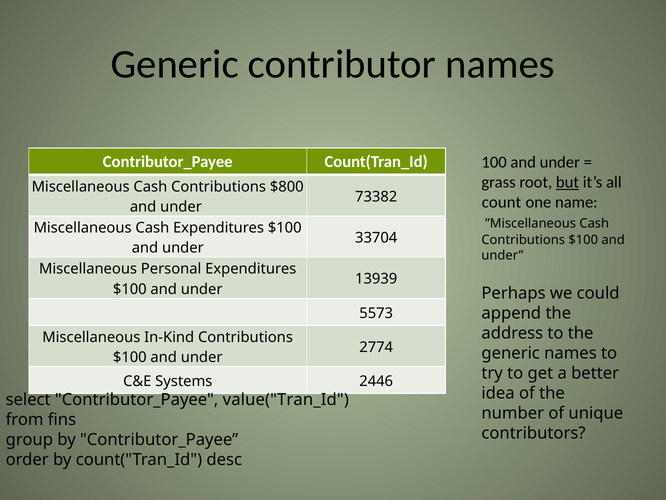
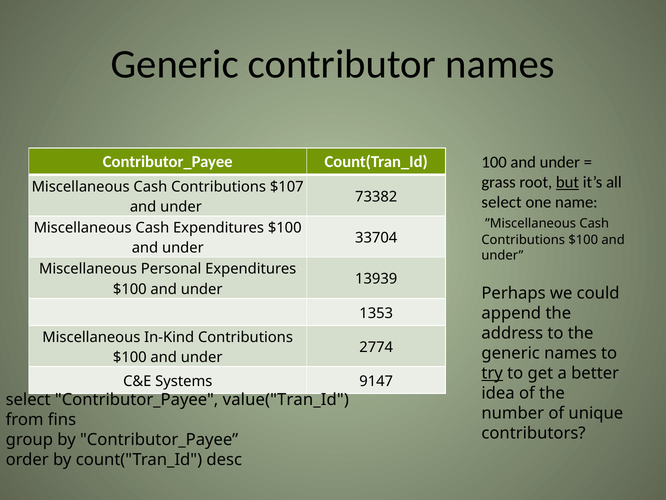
$800: $800 -> $107 (287, 187)
count: count -> select (502, 202)
5573: 5573 -> 1353 (376, 313)
try underline: none -> present (492, 373)
2446: 2446 -> 9147 (376, 381)
